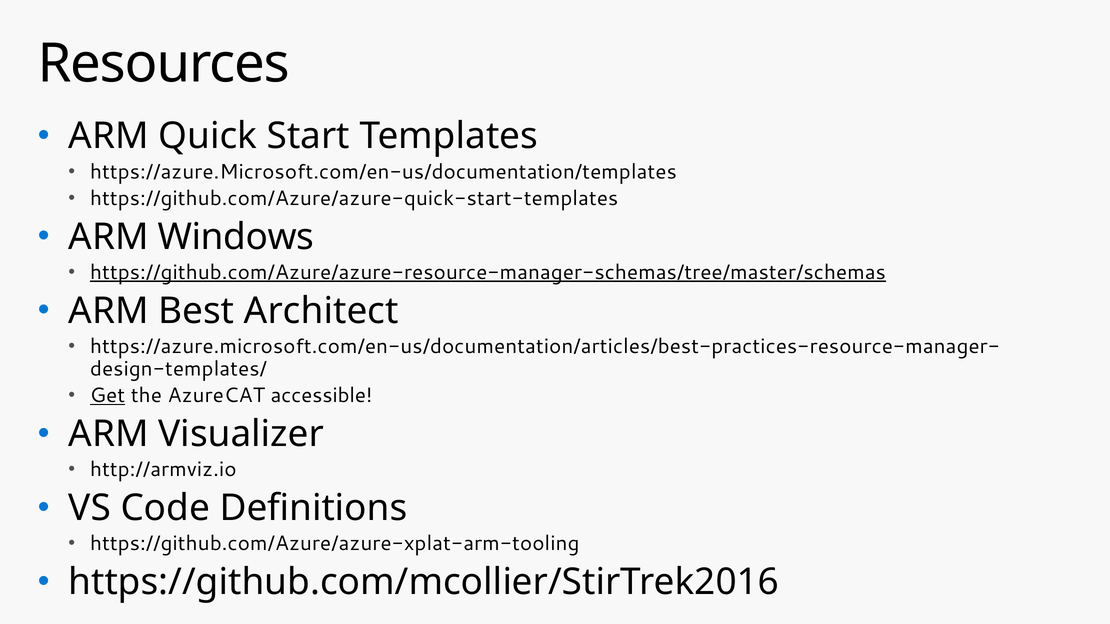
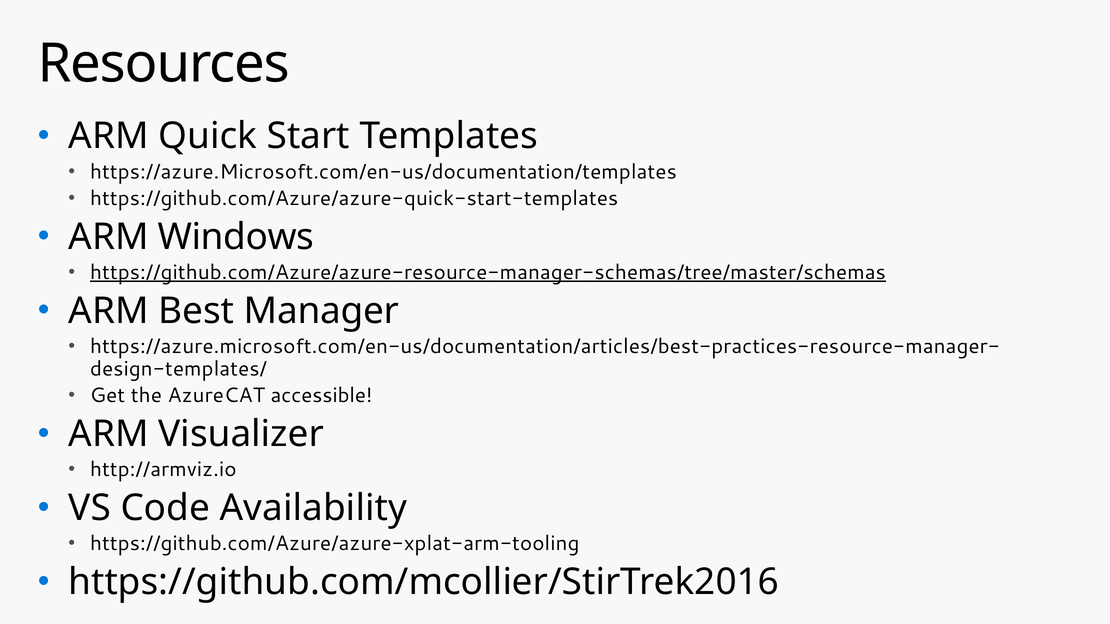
Architect: Architect -> Manager (321, 311)
Get underline: present -> none (108, 396)
Definitions: Definitions -> Availability (313, 508)
